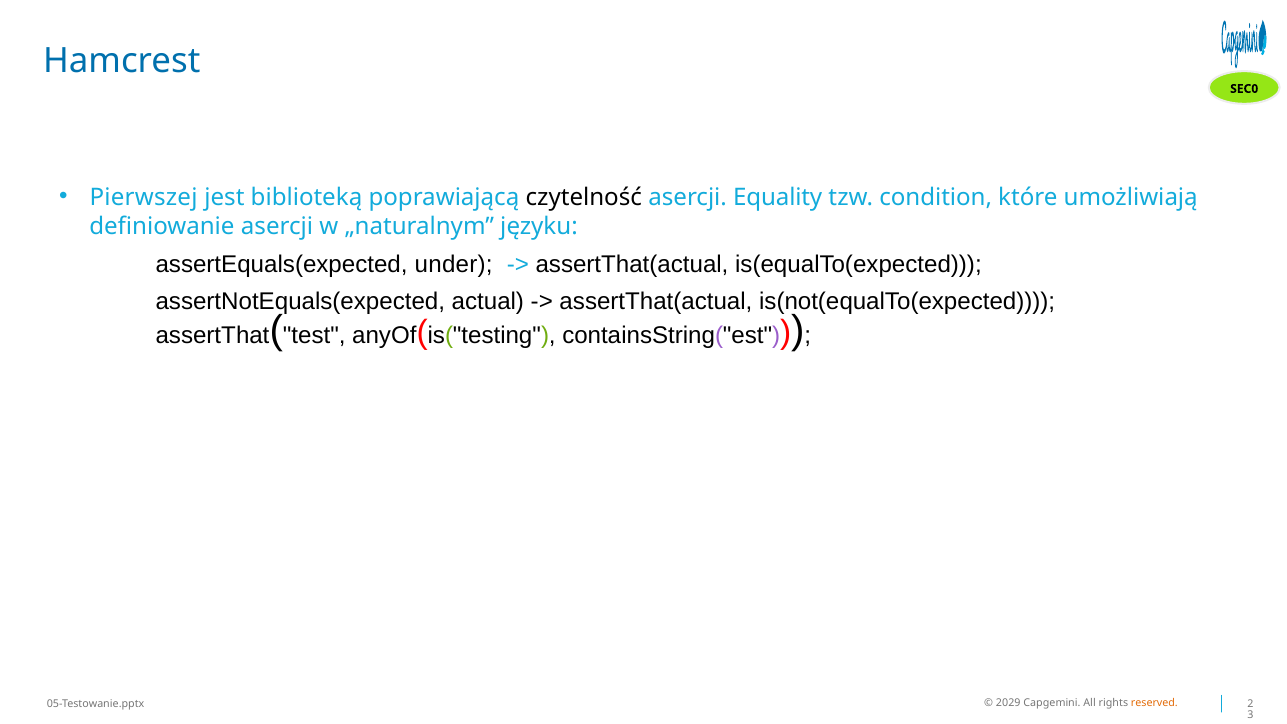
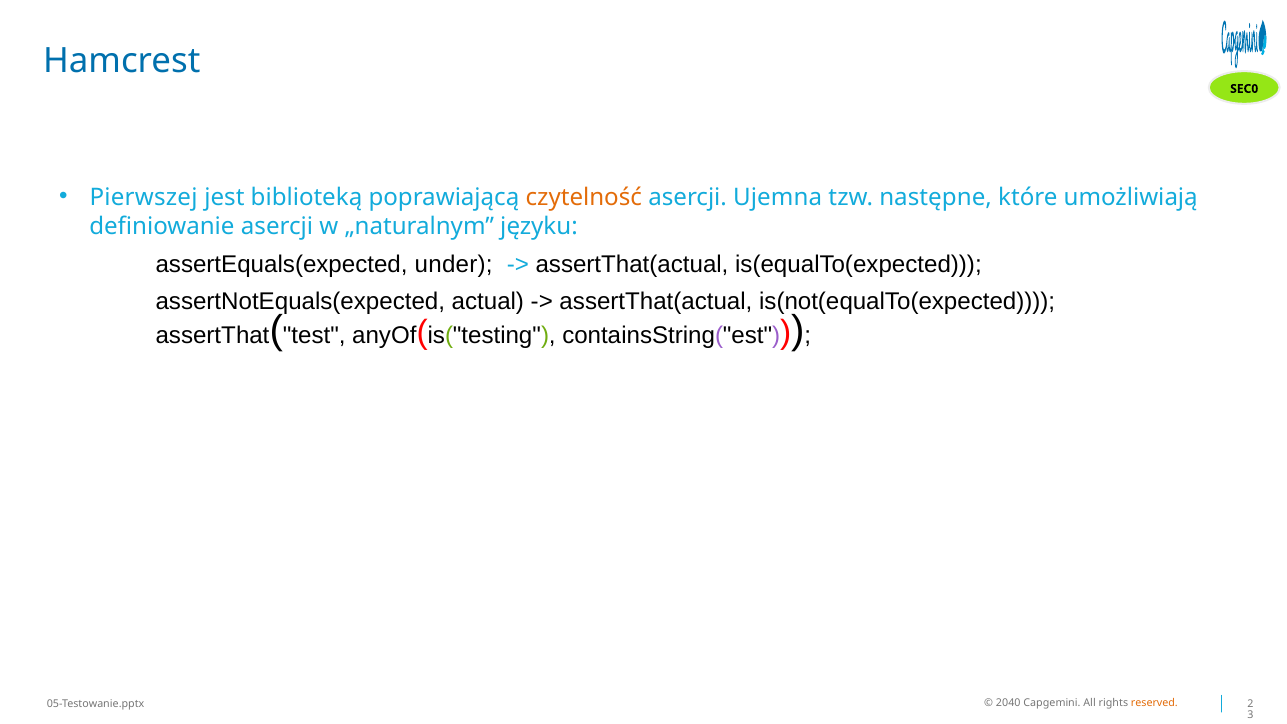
czytelność colour: black -> orange (584, 197)
Equality: Equality -> Ujemna (778, 197)
condition: condition -> następne (936, 197)
2029: 2029 -> 2040 (1008, 703)
